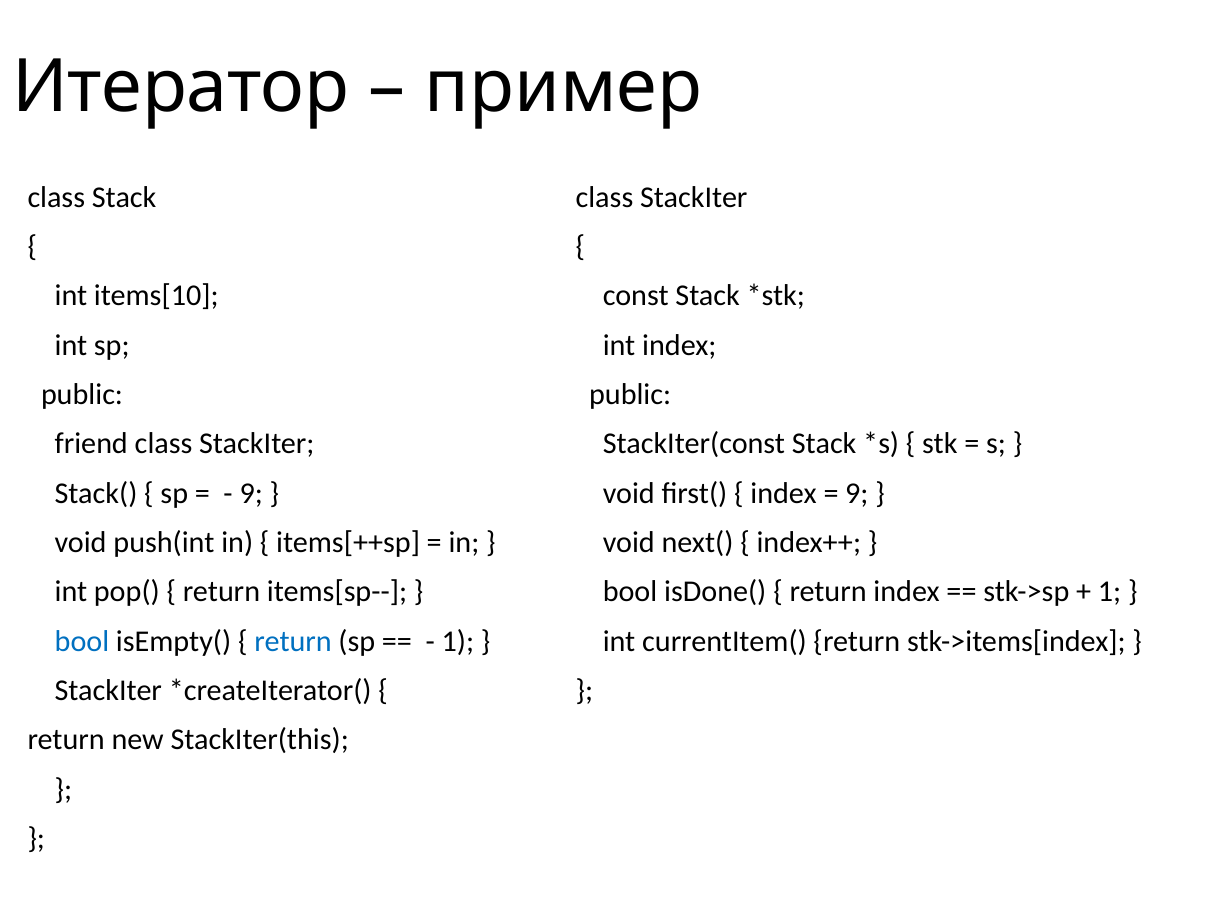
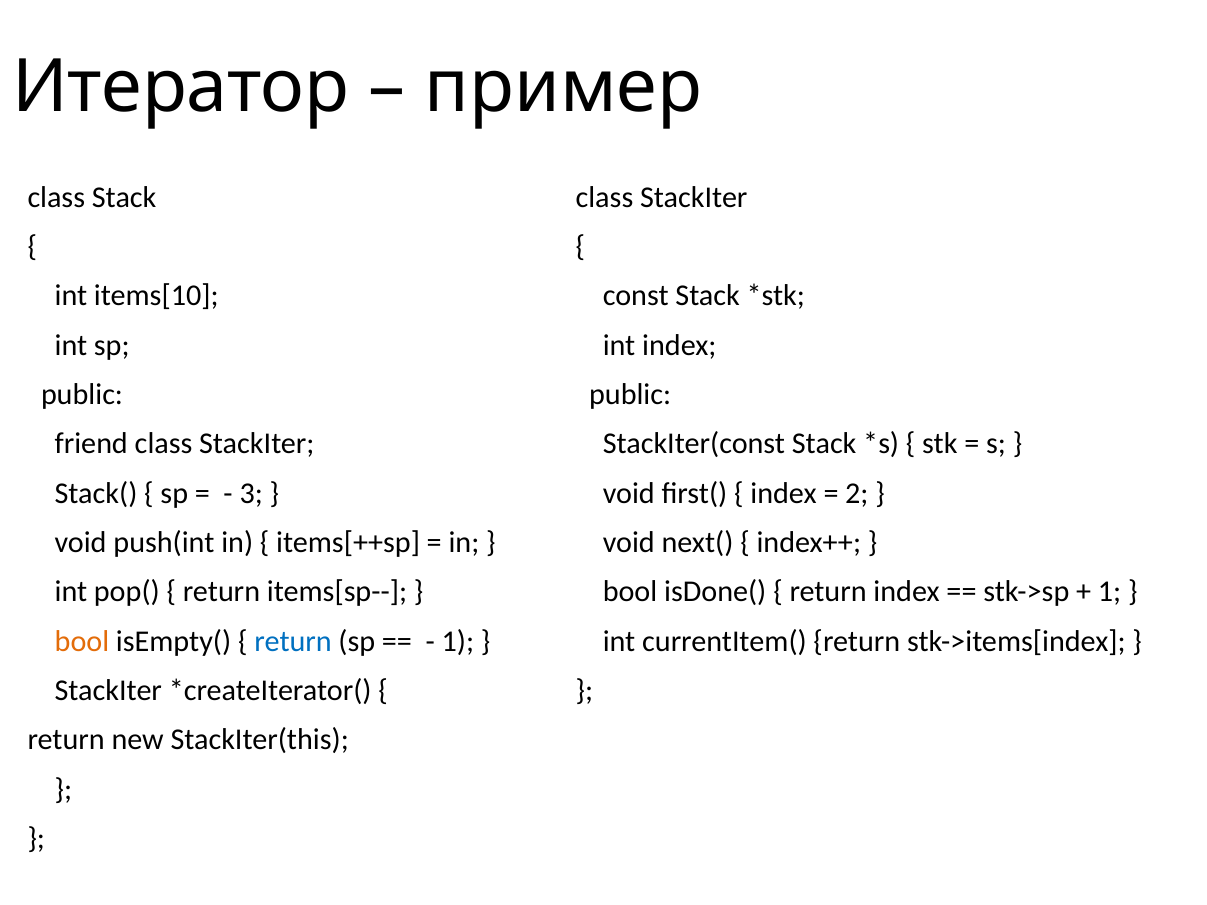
9: 9 -> 3 (251, 493)
9: 9 -> 2 (857, 493)
bool colour: blue -> orange (82, 641)
